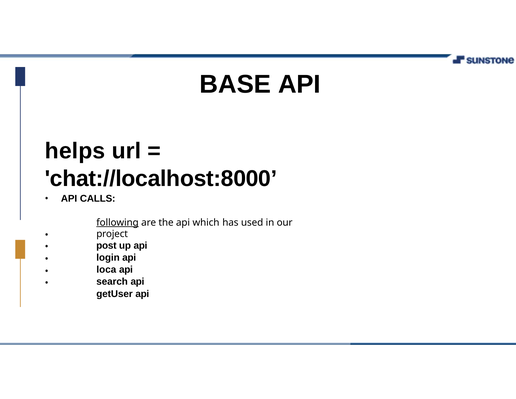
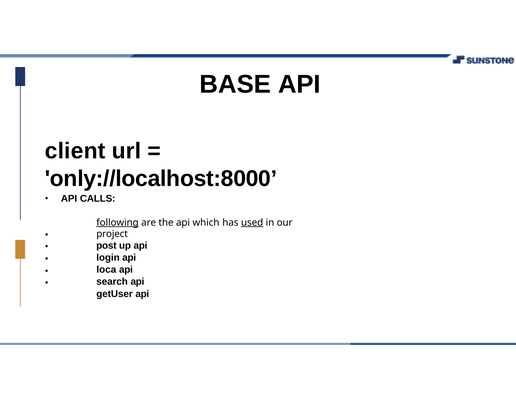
helps: helps -> client (75, 151)
chat://localhost:8000: chat://localhost:8000 -> only://localhost:8000 (161, 178)
used underline: none -> present (252, 222)
